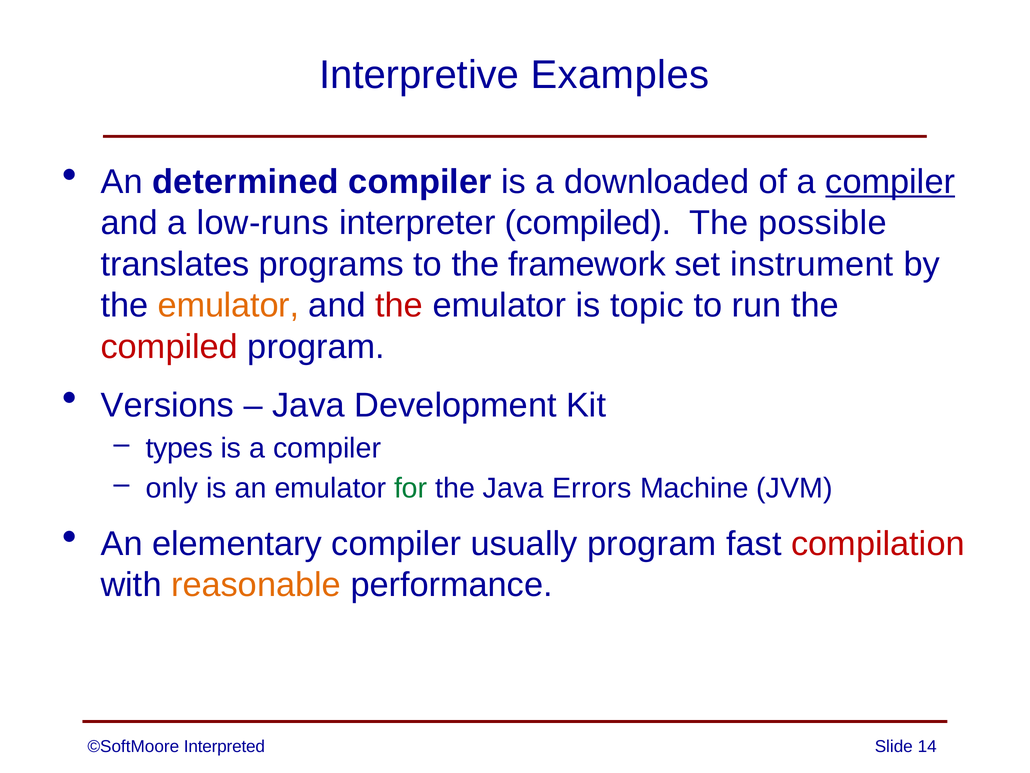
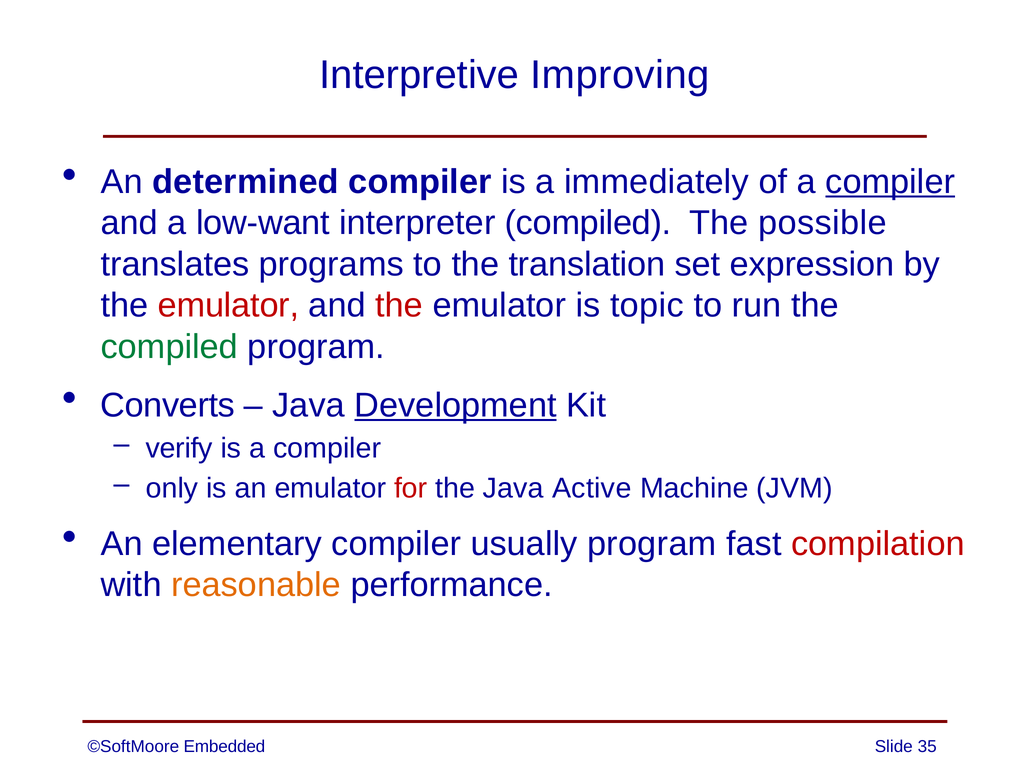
Examples: Examples -> Improving (620, 75)
downloaded: downloaded -> immediately (657, 182)
low-runs: low-runs -> low-want (263, 223)
framework: framework -> translation (587, 264)
instrument: instrument -> expression (812, 264)
emulator colour: orange -> red (229, 305)
compiled colour: red -> green (169, 347)
Versions: Versions -> Converts (168, 405)
Development underline: none -> present (456, 405)
types: types -> verify (179, 448)
for colour: green -> red (411, 488)
Errors: Errors -> Active (592, 488)
Interpreted: Interpreted -> Embedded (224, 746)
14: 14 -> 35 (927, 746)
